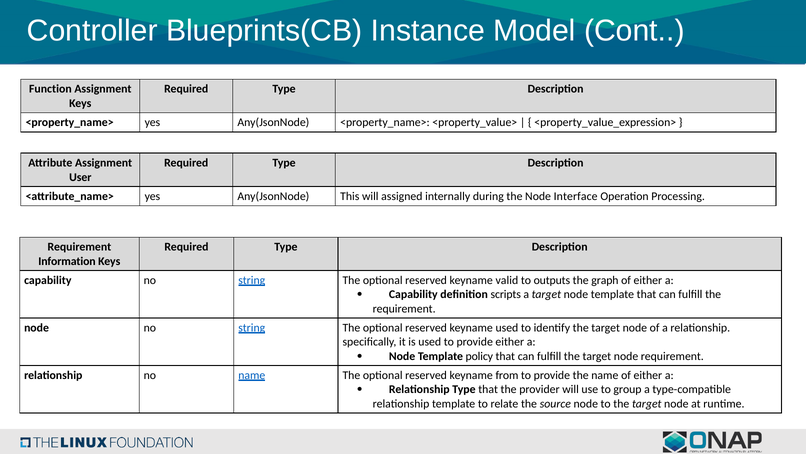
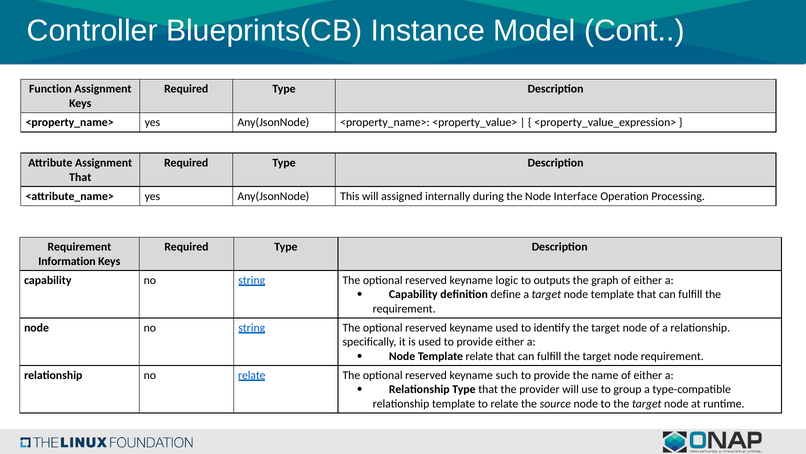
User: User -> That (80, 177)
valid: valid -> logic (507, 280)
scripts: scripts -> define (506, 294)
Template policy: policy -> relate (479, 356)
no name: name -> relate (252, 375)
from: from -> such (507, 375)
